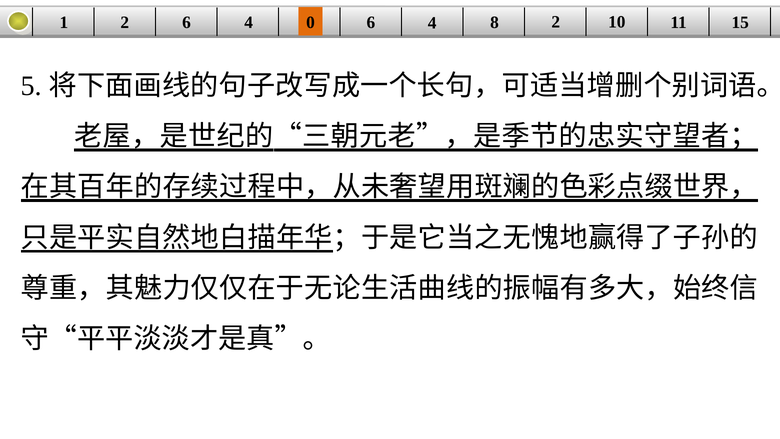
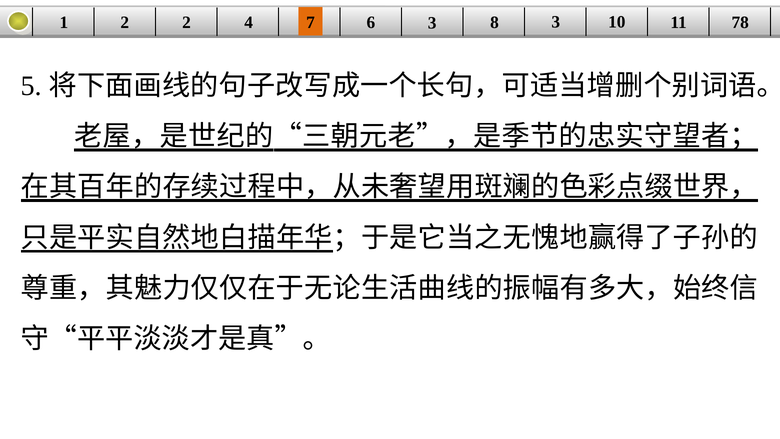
2 6: 6 -> 2 (187, 22)
0: 0 -> 7 (311, 22)
4: 4 -> 3 (432, 23)
8 2: 2 -> 3 (556, 22)
15: 15 -> 78 (740, 23)
